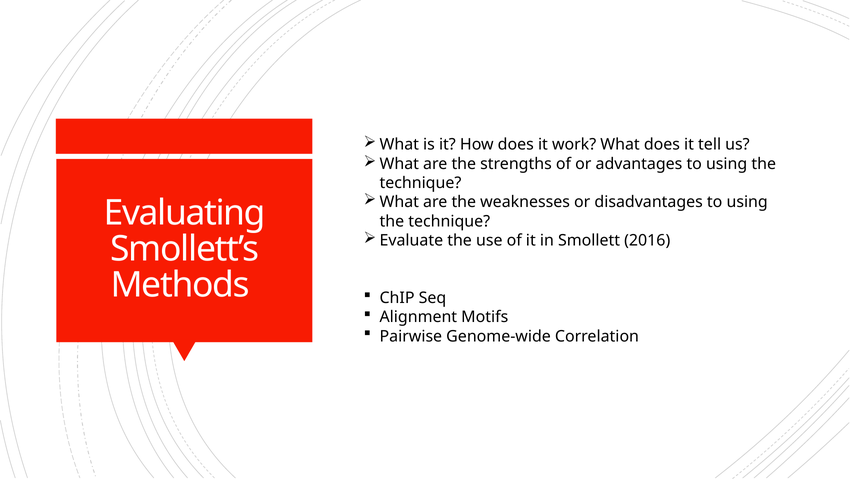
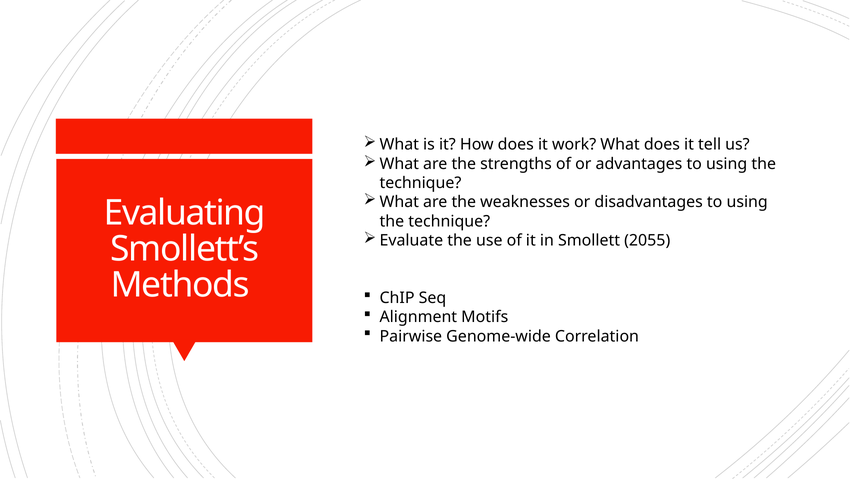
2016: 2016 -> 2055 (647, 240)
